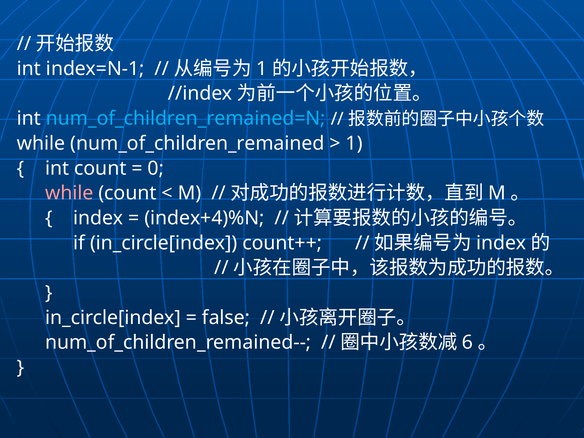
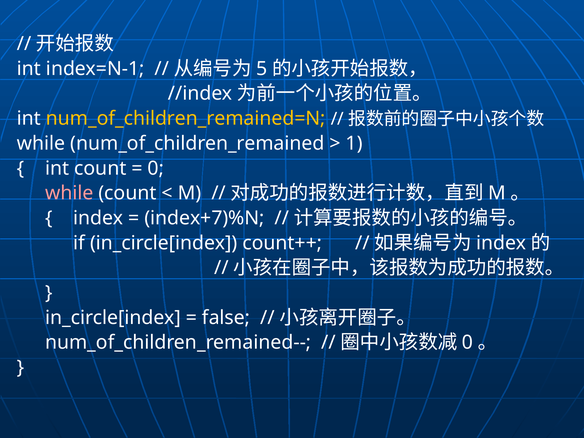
1: 1 -> 5 (262, 69)
num_of_children_remained=N colour: light blue -> yellow (186, 118)
index+4)%N: index+4)%N -> index+7)%N (204, 218)
6: 6 -> 0 (468, 343)
